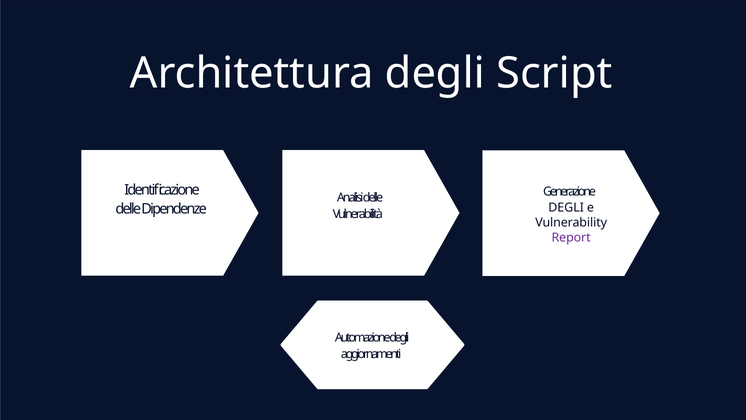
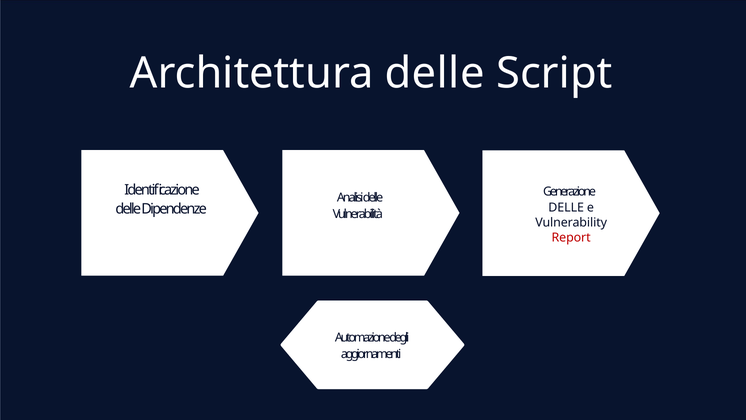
Architettura degli: degli -> delle (435, 73)
DEGLI: DEGLI -> DELLE (566, 208)
Report colour: purple -> red (571, 237)
